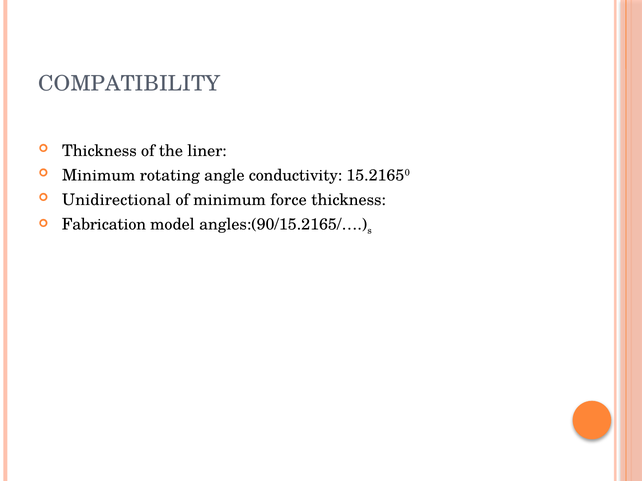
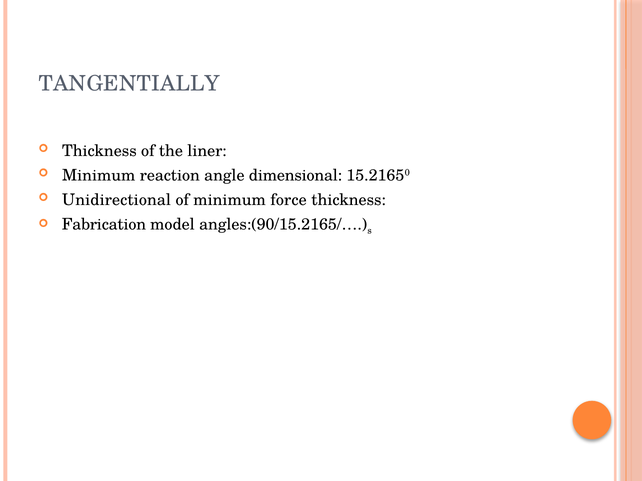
COMPATIBILITY: COMPATIBILITY -> TANGENTIALLY (129, 84)
rotating: rotating -> reaction (170, 175)
conductivity: conductivity -> dimensional (296, 175)
